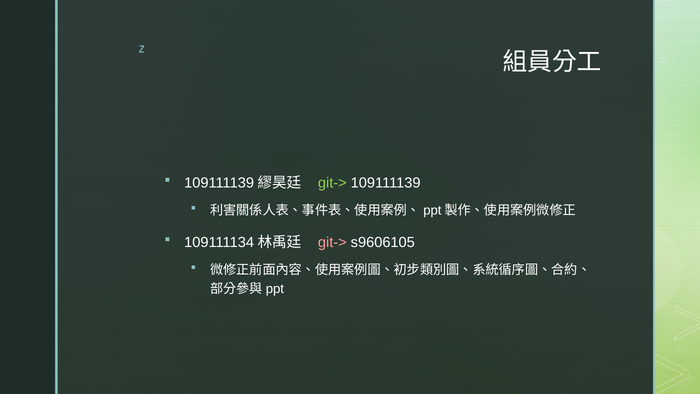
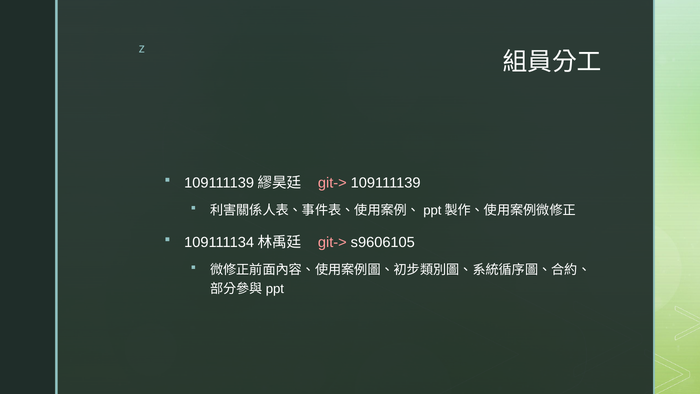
git-> colour: light green -> pink (332, 183)
